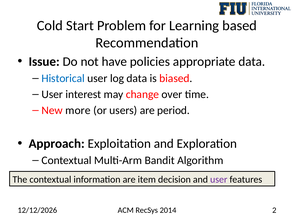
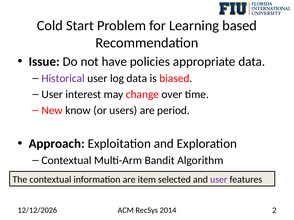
Historical colour: blue -> purple (63, 79)
more: more -> know (78, 111)
decision: decision -> selected (174, 180)
